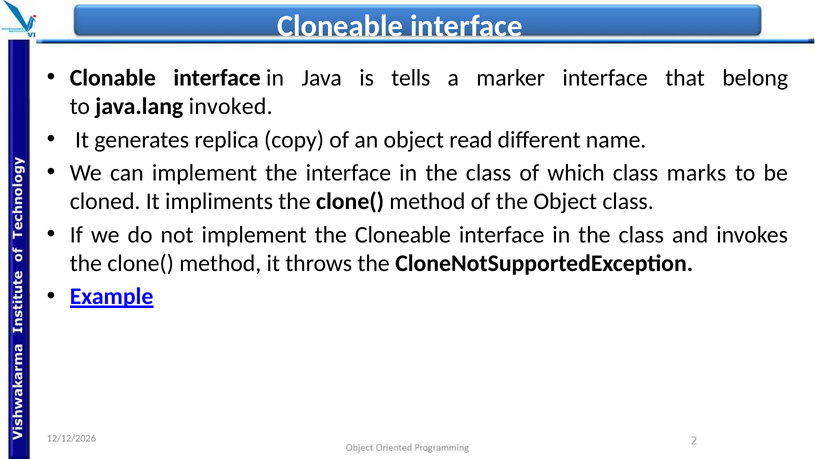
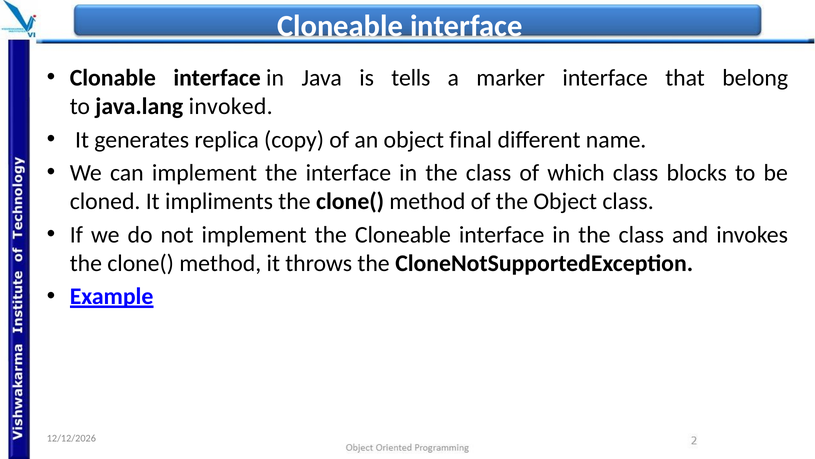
read: read -> final (471, 139)
marks: marks -> blocks (697, 173)
